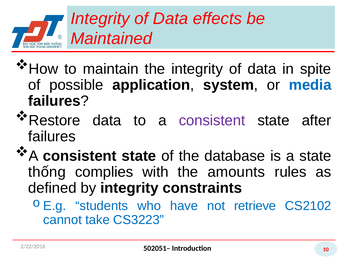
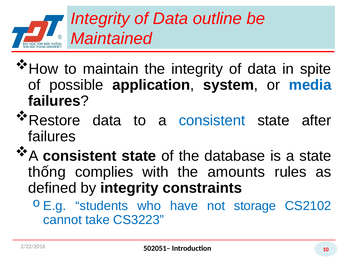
effects: effects -> outline (217, 19)
consistent colour: purple -> blue (212, 120)
retrieve: retrieve -> storage (255, 205)
